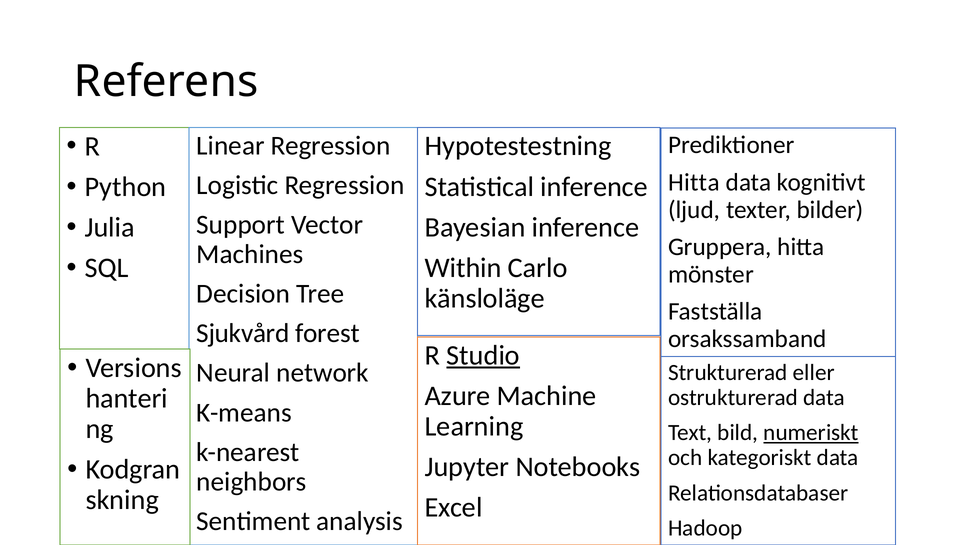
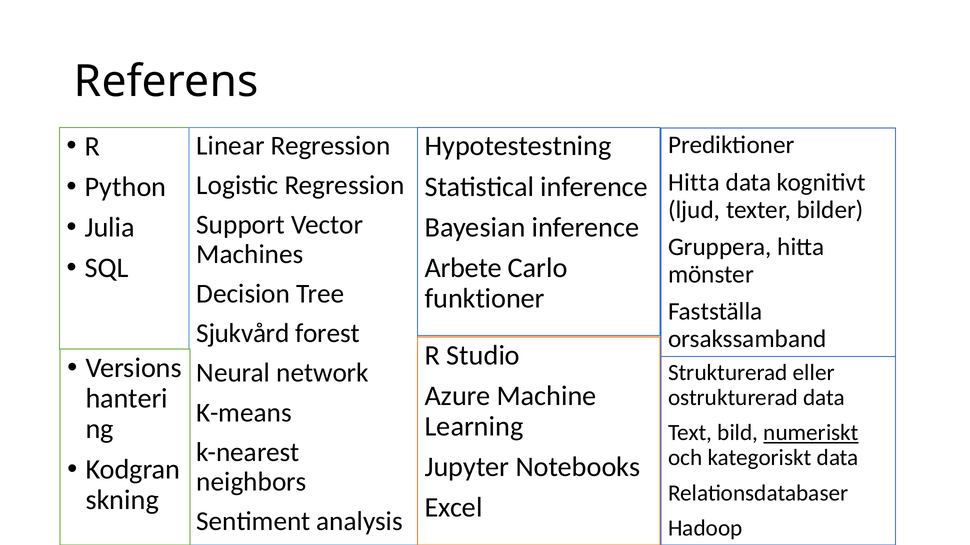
Within: Within -> Arbete (463, 268)
känsloläge: känsloläge -> funktioner (485, 299)
Studio underline: present -> none (483, 356)
